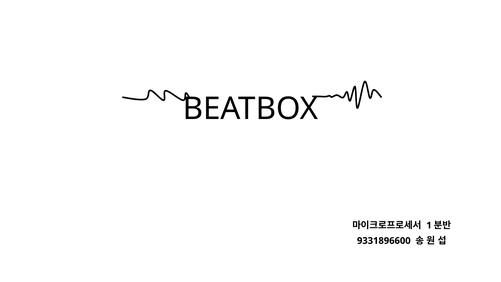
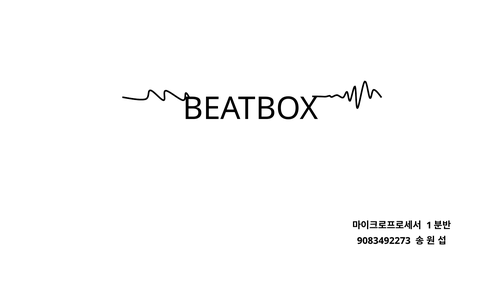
9331896600: 9331896600 -> 9083492273 (384, 241)
